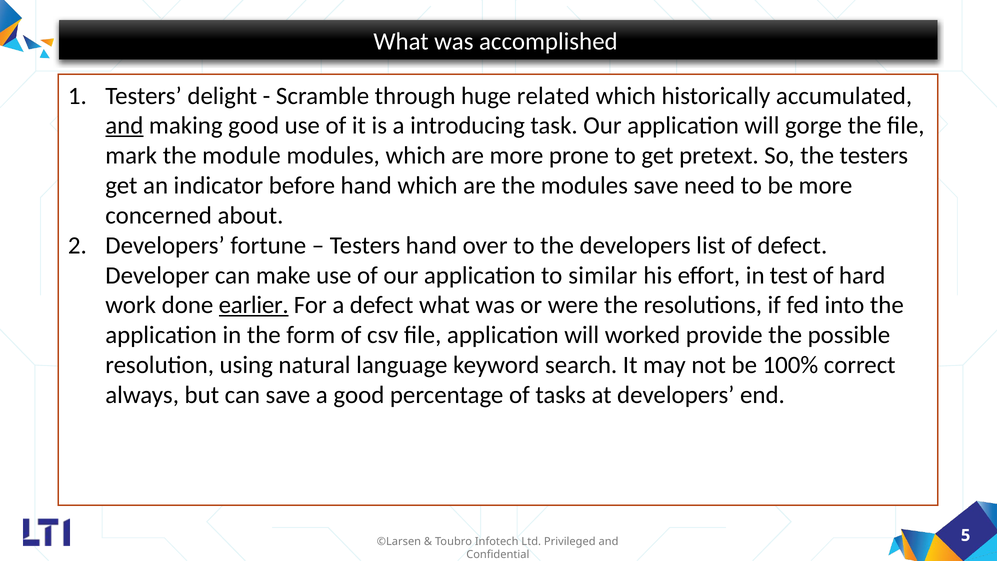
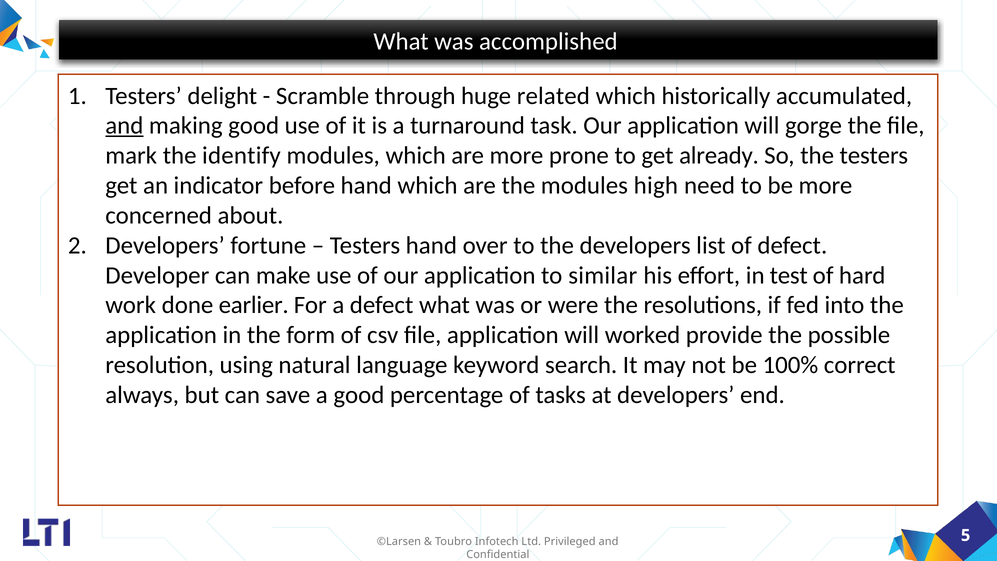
introducing: introducing -> turnaround (468, 126)
module: module -> identify (241, 156)
pretext: pretext -> already (719, 156)
modules save: save -> high (656, 185)
earlier underline: present -> none (254, 305)
